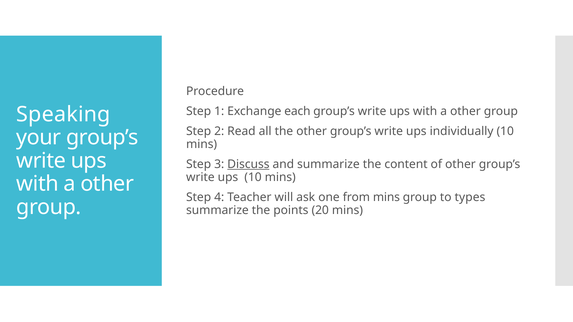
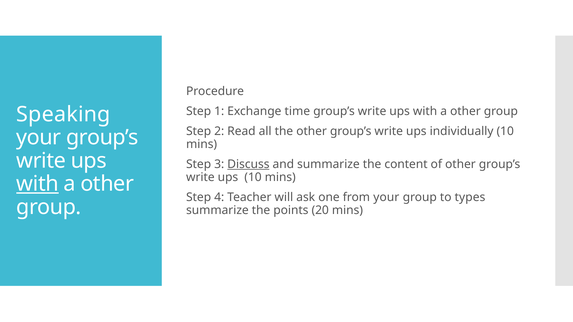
each: each -> time (297, 111)
with underline: none -> present (37, 184)
from mins: mins -> your (386, 197)
